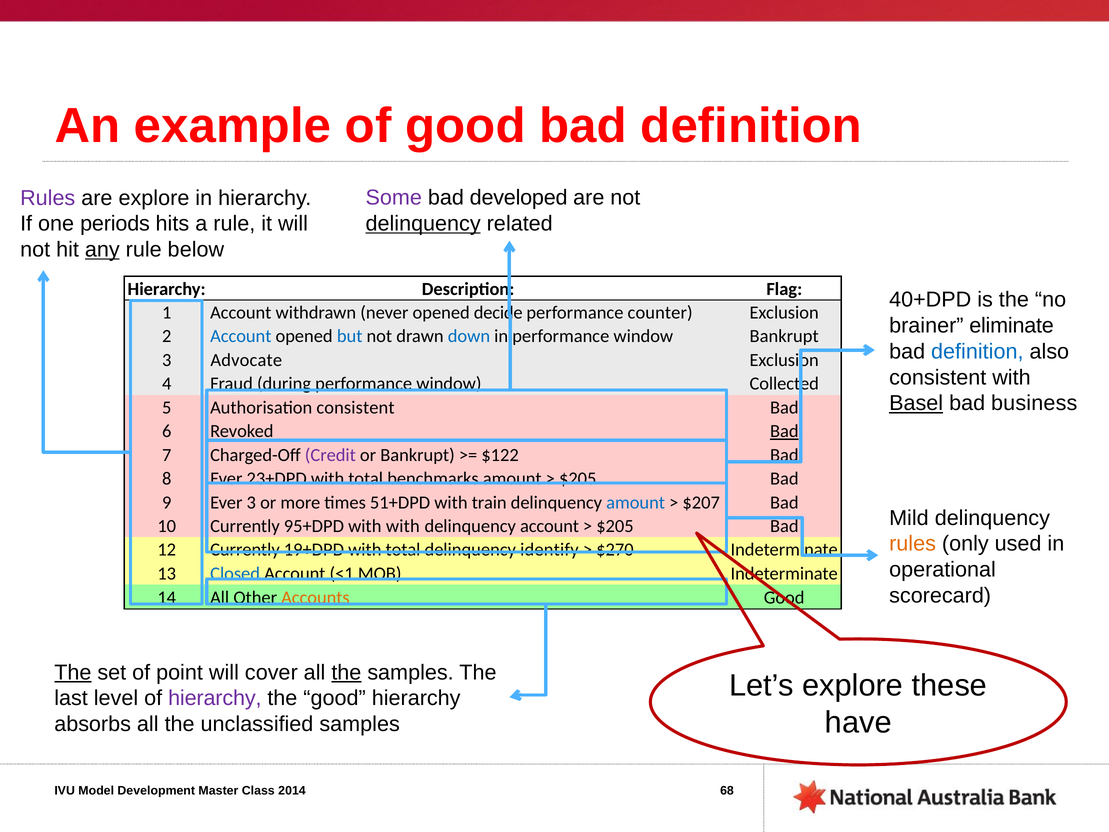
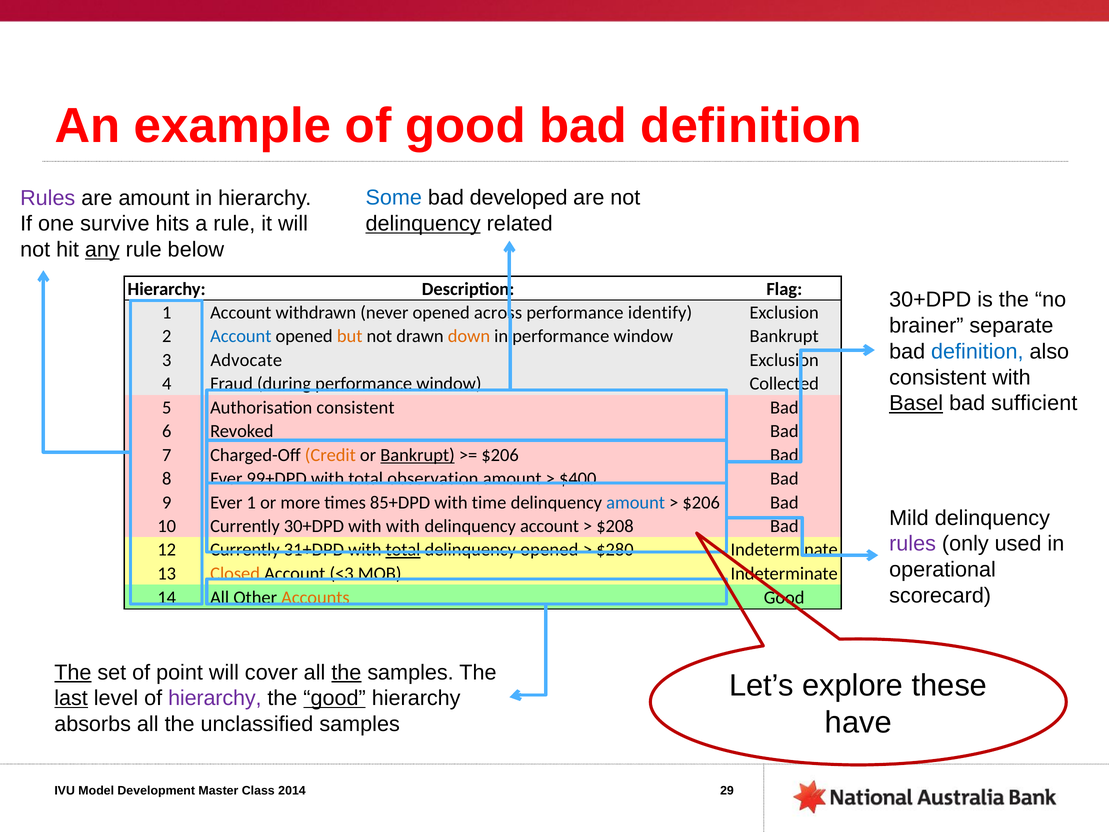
are explore: explore -> amount (154, 198)
Some colour: purple -> blue (394, 198)
periods: periods -> survive (115, 224)
40+DPD: 40+DPD -> 30+DPD (930, 300)
decide: decide -> across (498, 313)
counter: counter -> identify (660, 313)
eliminate: eliminate -> separate (1011, 326)
but colour: blue -> orange (350, 336)
down colour: blue -> orange (469, 336)
business: business -> sufficient (1034, 403)
Bad underline: present -> none (784, 431)
Credit colour: purple -> orange (330, 455)
Bankrupt underline: none -> present (418, 455)
$122: $122 -> $206 (500, 455)
23+DPD: 23+DPD -> 99+DPD (277, 479)
benchmarks: benchmarks -> observation (433, 479)
$205: $205 -> $400 (578, 479)
Ever 3: 3 -> 1 (251, 502)
51+DPD: 51+DPD -> 85+DPD (400, 502)
train: train -> time (489, 502)
$207: $207 -> $206 (701, 502)
Currently 95+DPD: 95+DPD -> 30+DPD (314, 526)
$205: $205 -> $208 (615, 526)
rules colour: orange -> purple (913, 544)
19+DPD: 19+DPD -> 31+DPD (314, 550)
total underline: none -> present (403, 550)
delinquency identify: identify -> opened (549, 550)
$270: $270 -> $280 (615, 550)
Closed colour: blue -> orange (235, 573)
<1: <1 -> <3 (342, 573)
last underline: none -> present (71, 698)
good underline: none -> present (335, 698)
68: 68 -> 29 (727, 791)
